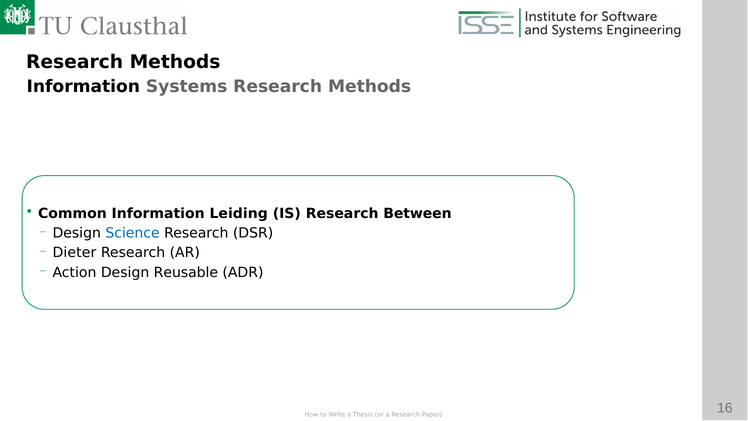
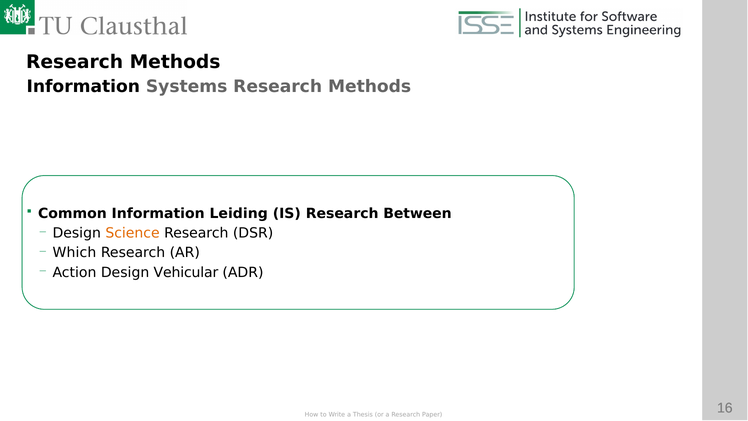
Science colour: blue -> orange (133, 233)
Dieter: Dieter -> Which (74, 253)
Reusable: Reusable -> Vehicular (186, 272)
